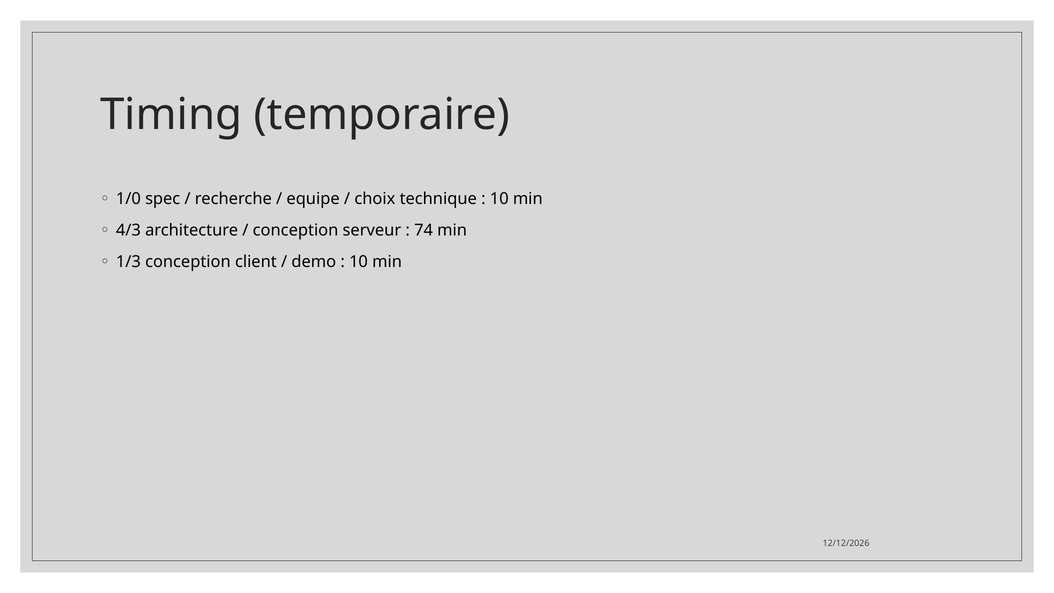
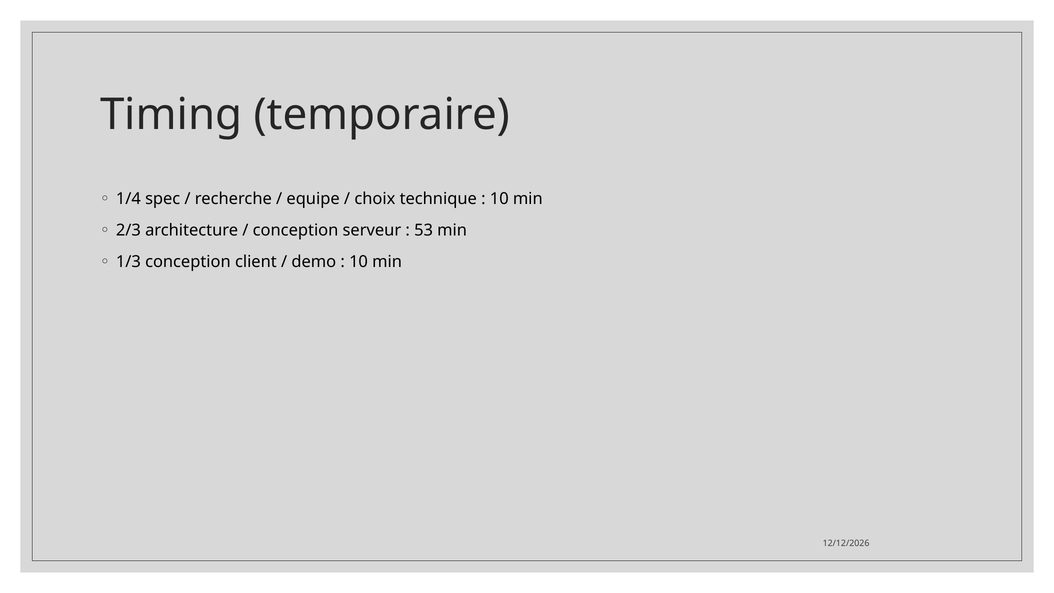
1/0: 1/0 -> 1/4 (128, 199)
4/3: 4/3 -> 2/3 (128, 230)
74: 74 -> 53 (424, 230)
